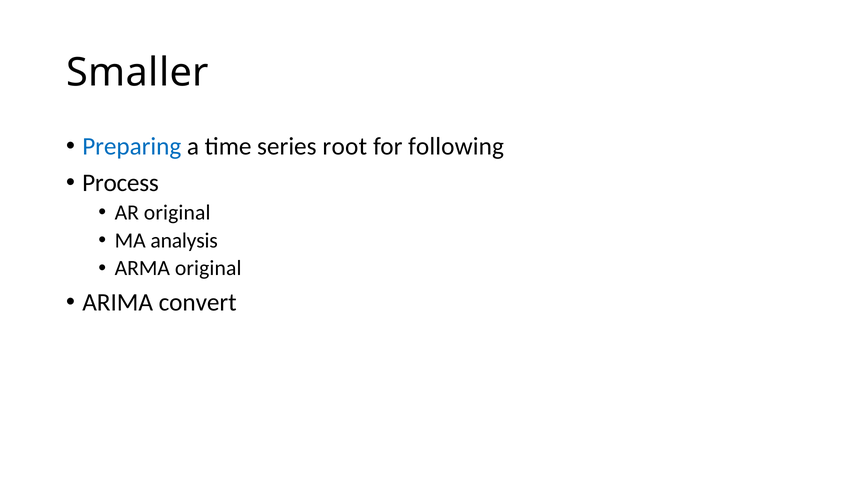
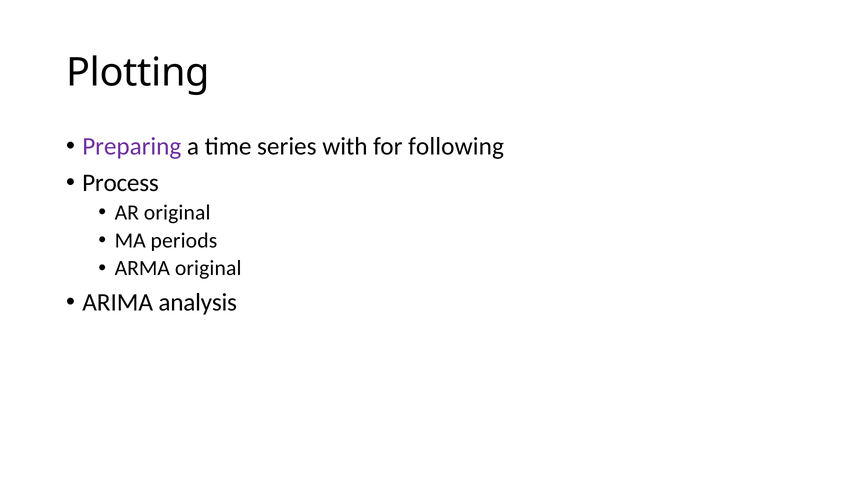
Smaller: Smaller -> Plotting (138, 73)
Preparing colour: blue -> purple (132, 146)
root: root -> with (345, 146)
analysis: analysis -> periods (184, 240)
convert: convert -> analysis (198, 303)
